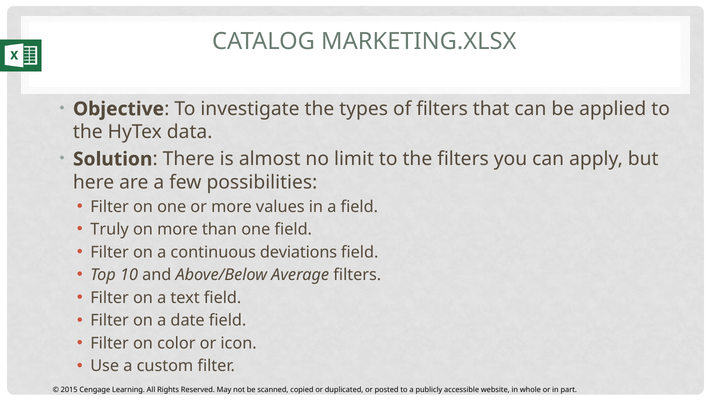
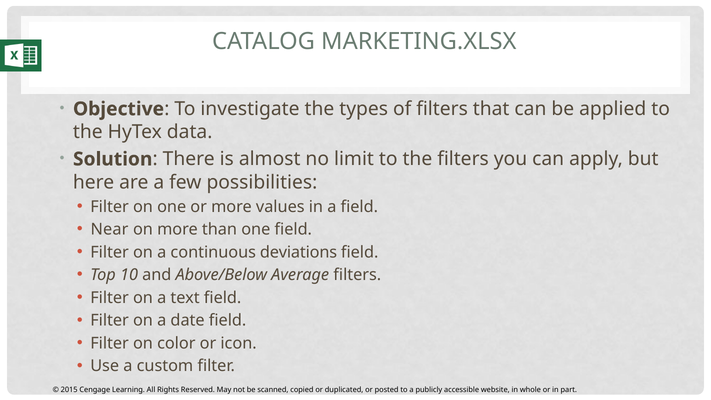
Truly: Truly -> Near (109, 229)
